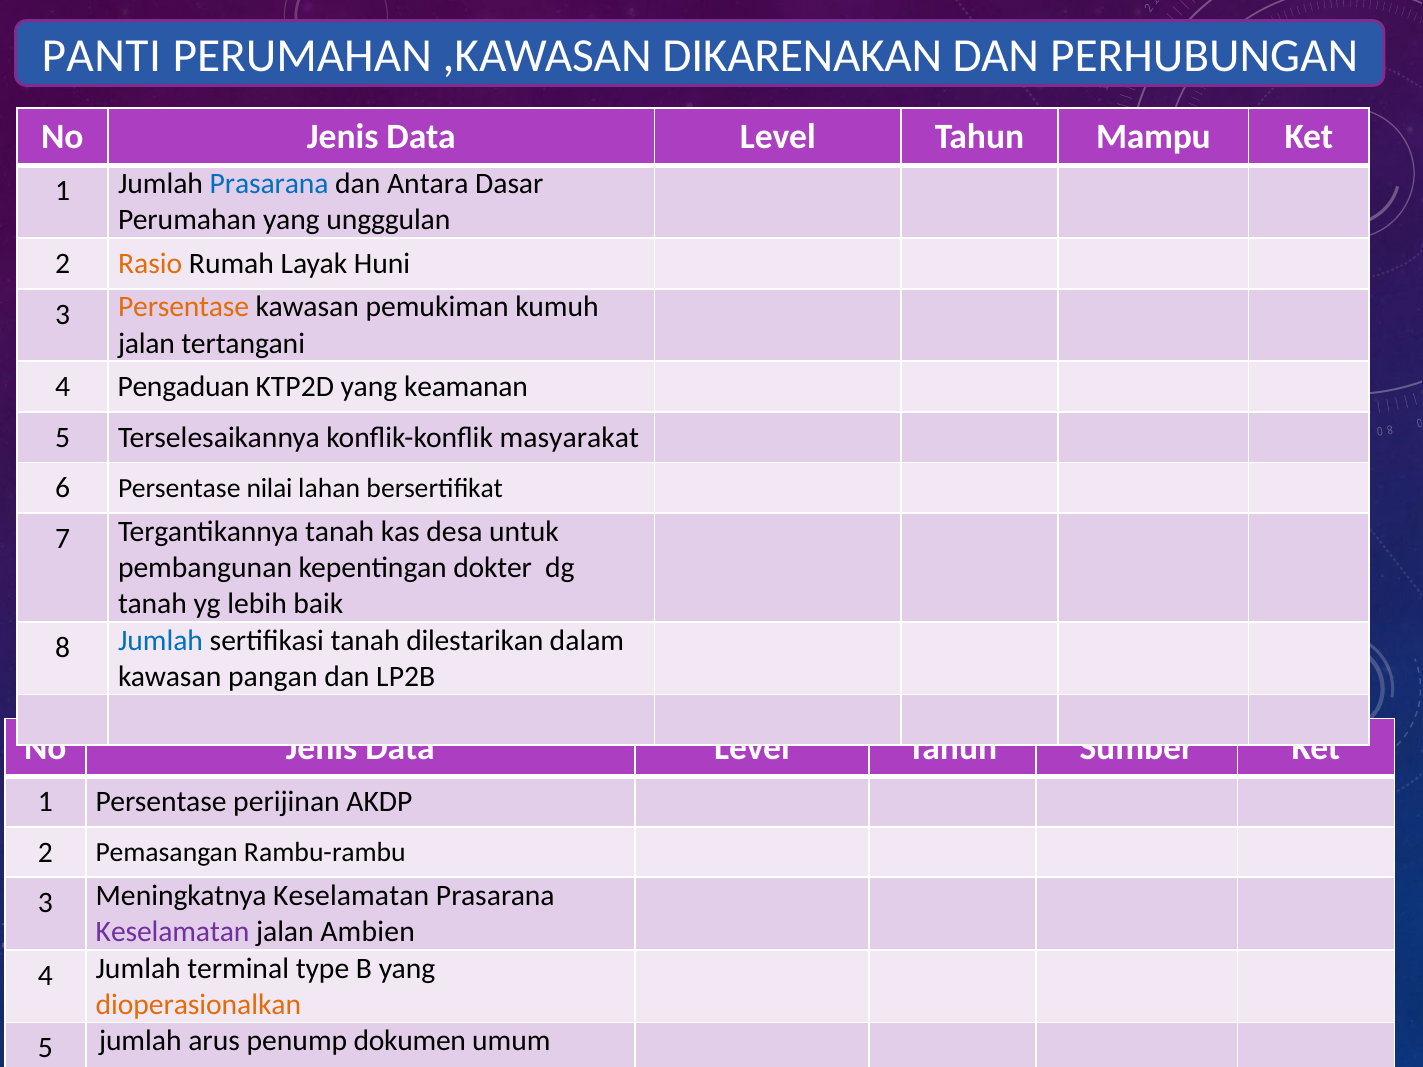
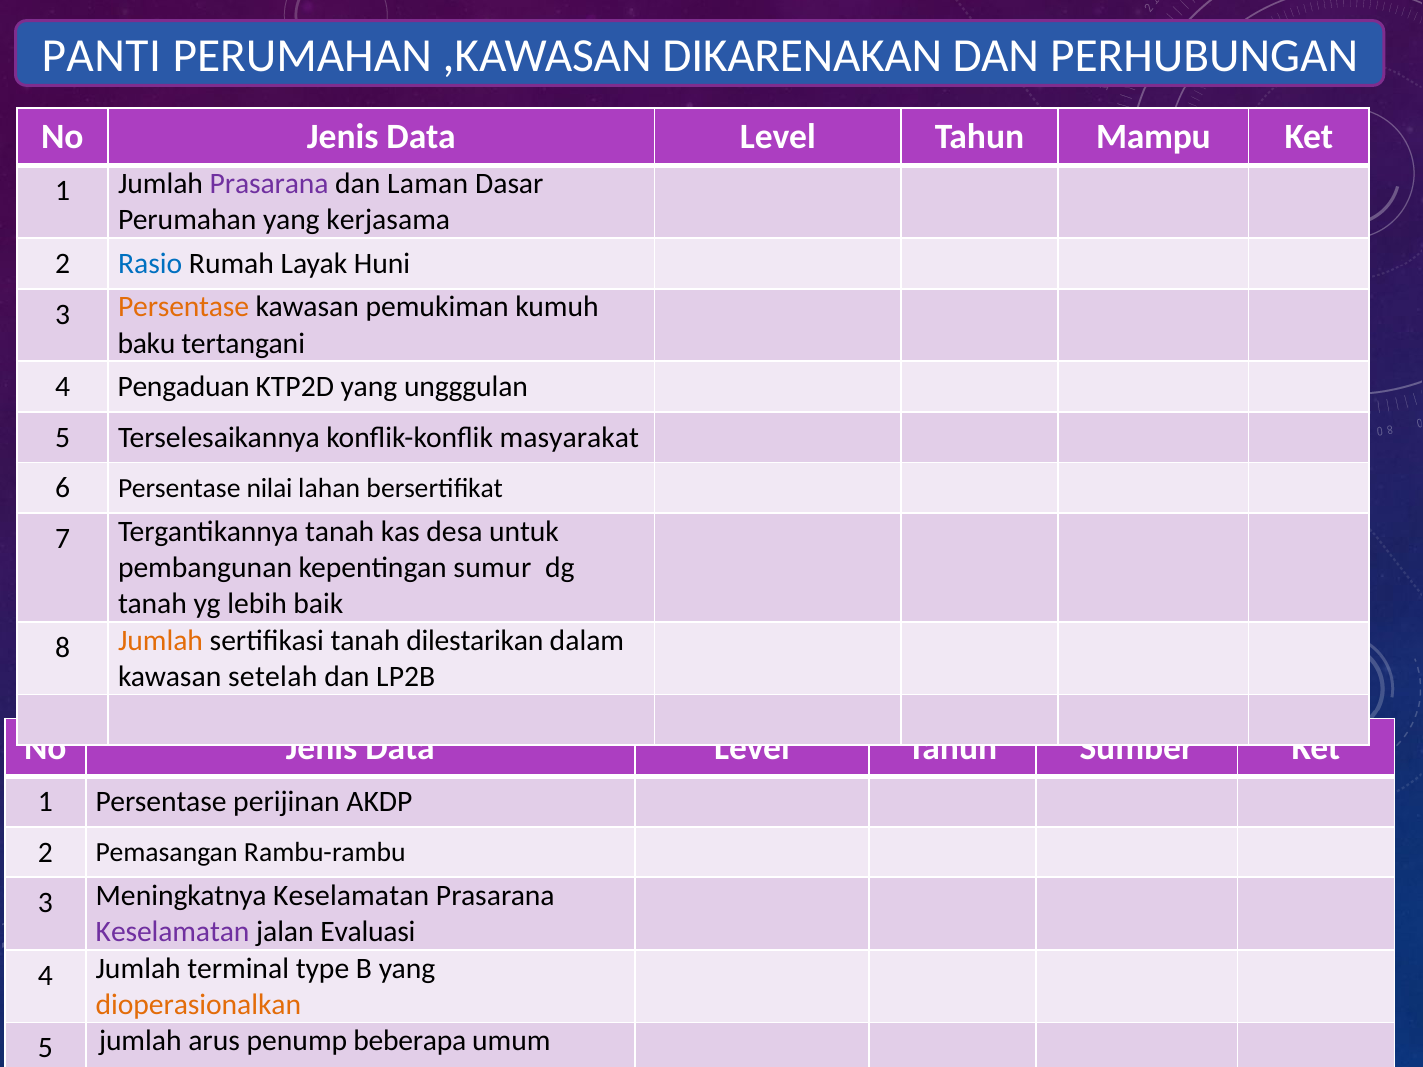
Prasarana colour: blue -> purple (269, 184)
Antara: Antara -> Laman (428, 184)
ungggulan: ungggulan -> kerjasama (388, 220)
Rasio colour: orange -> blue (150, 264)
jalan: jalan -> baku (147, 344)
keamanan: keamanan -> ungggulan (466, 387)
dokter: dokter -> sumur (492, 568)
Jumlah colour: blue -> orange (161, 641)
pangan: pangan -> setelah (273, 677)
Ambien: Ambien -> Evaluasi (368, 932)
dokumen: dokumen -> beberapa (410, 1041)
